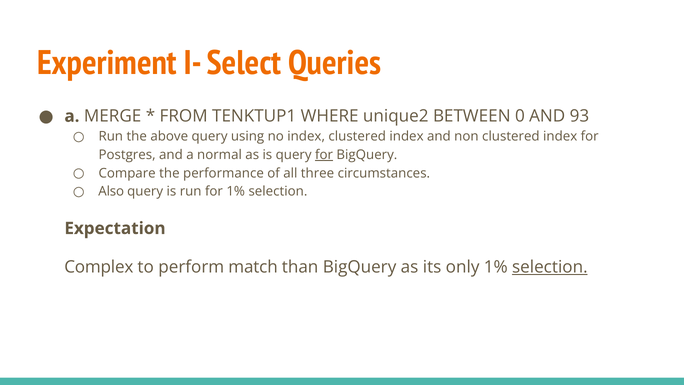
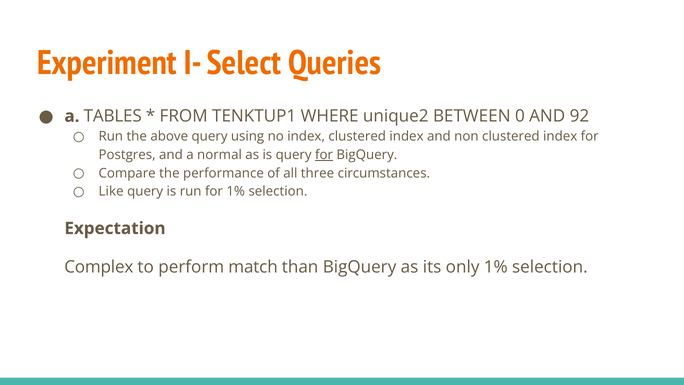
MERGE: MERGE -> TABLES (113, 116)
93: 93 -> 92 (579, 116)
Also: Also -> Like (111, 191)
selection underline: present -> none (550, 267)
